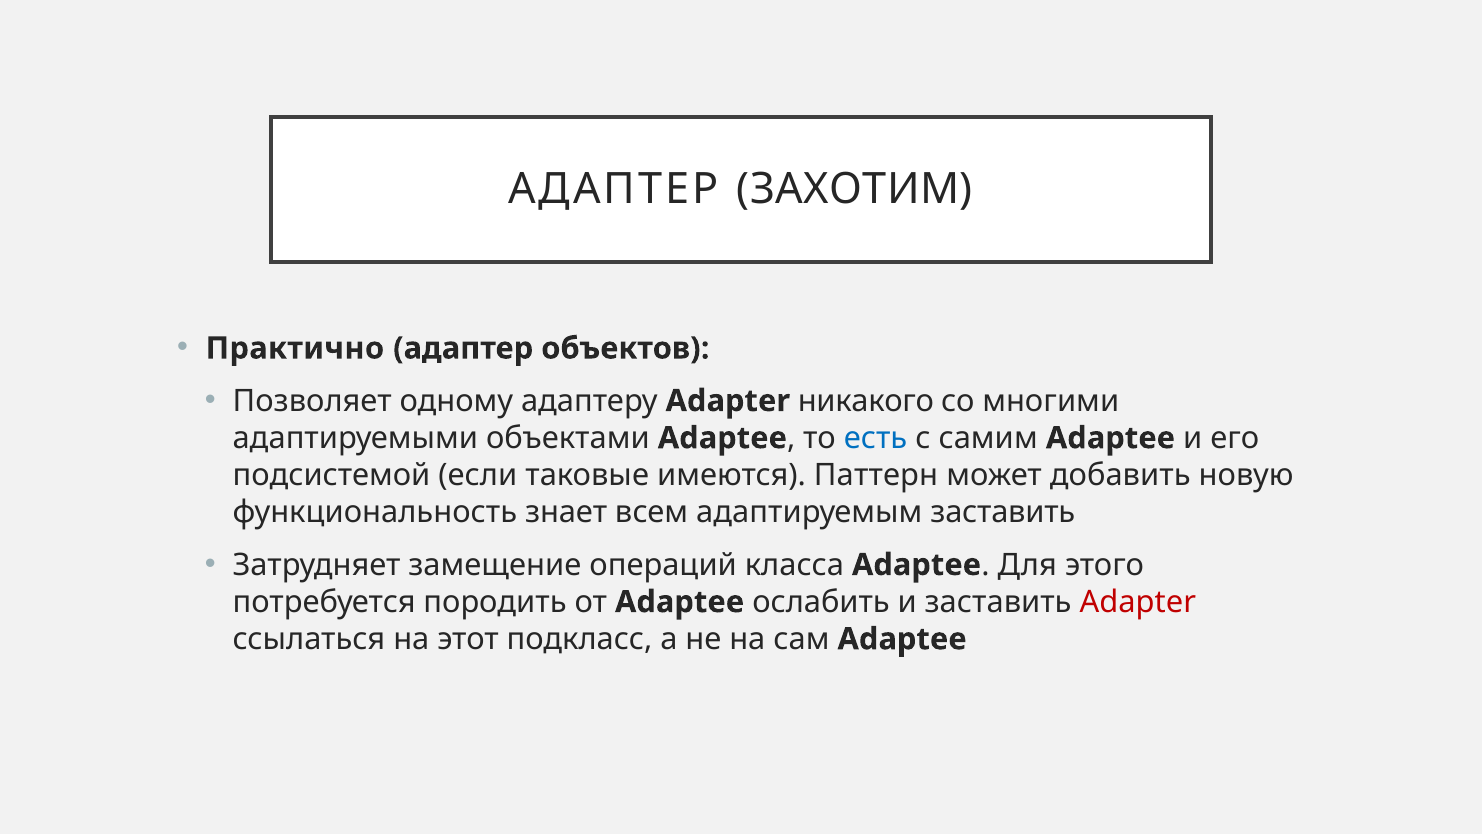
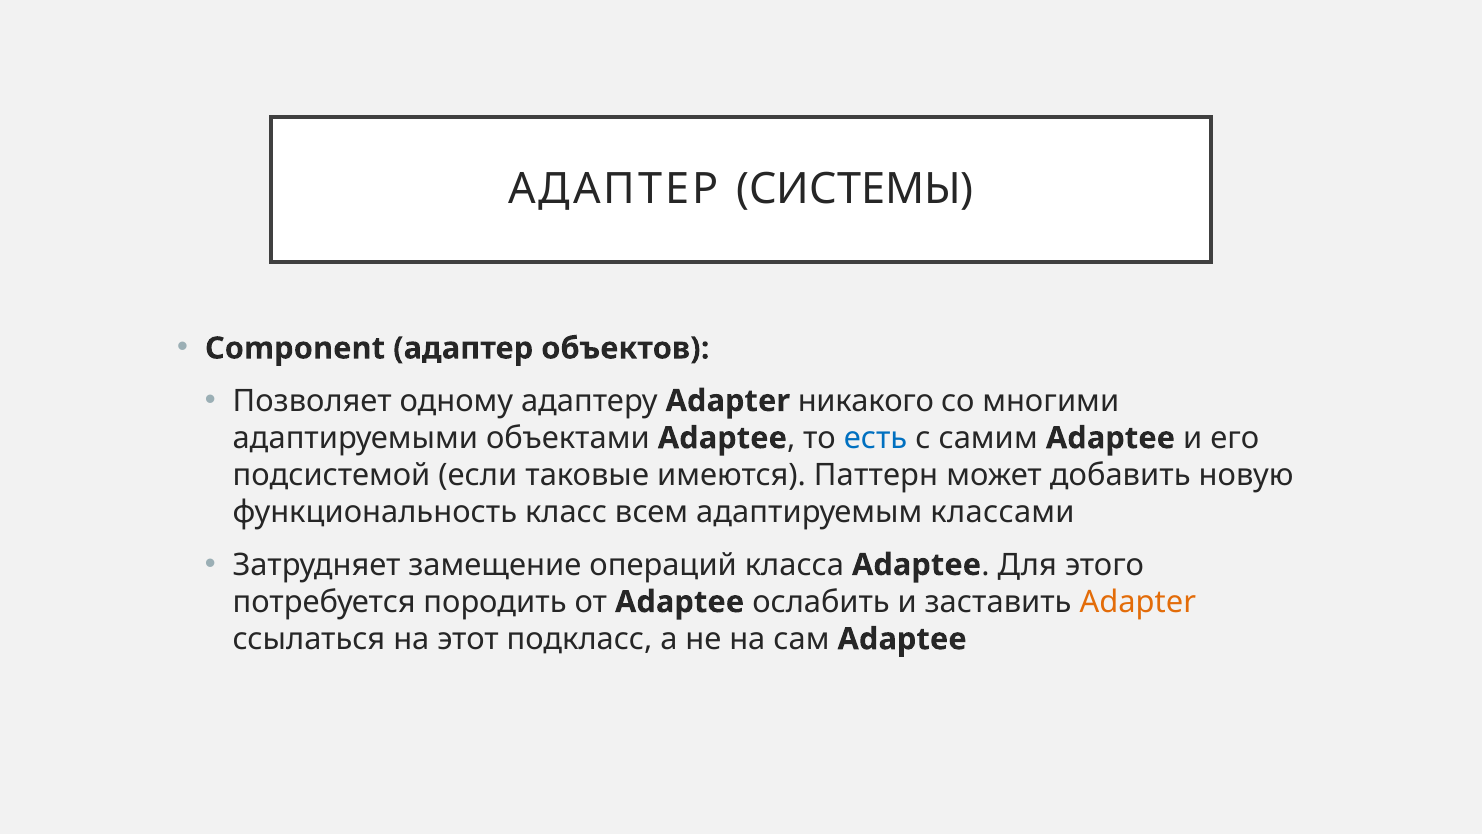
ЗАХОТИМ: ЗАХОТИМ -> СИСТЕМЫ (855, 189)
Практично: Практично -> Component (295, 348)
знает: знает -> класс (566, 512)
адаптируемым заставить: заставить -> классами (1003, 512)
Adapter colour: red -> orange (1138, 602)
